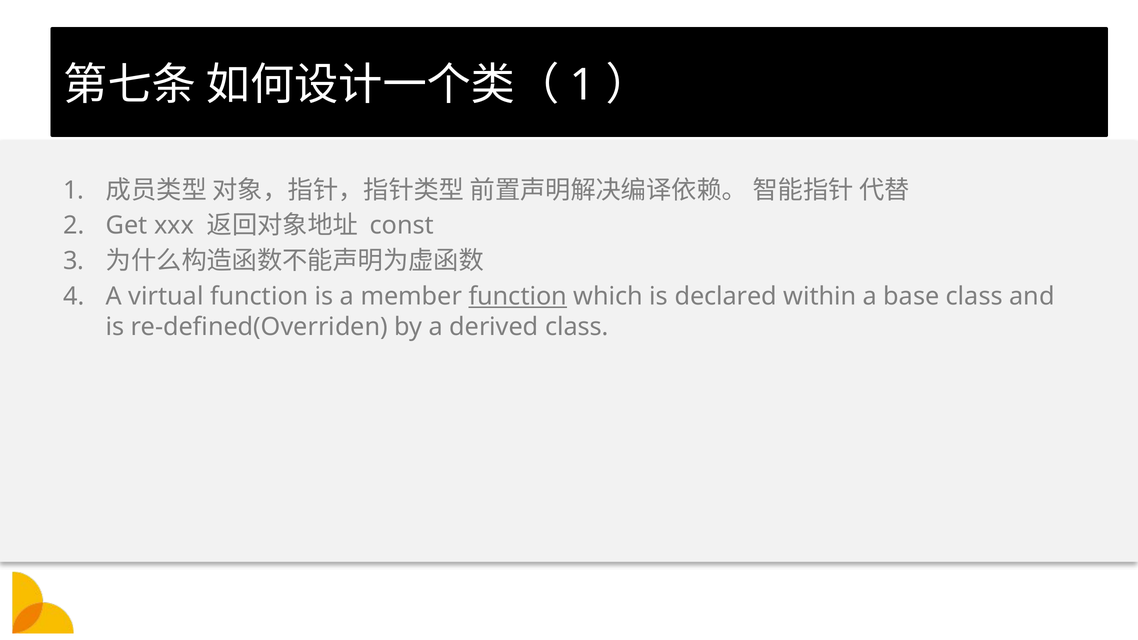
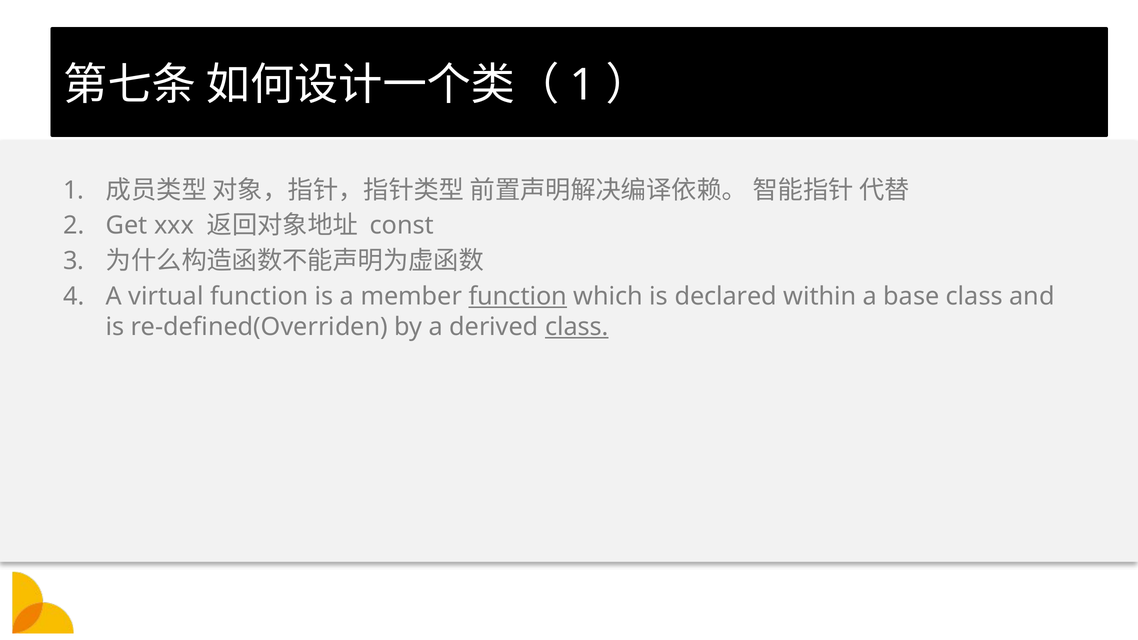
class underline: none -> present (577, 327)
